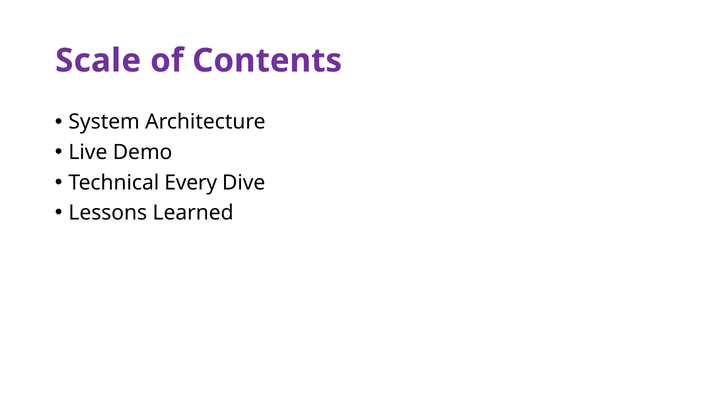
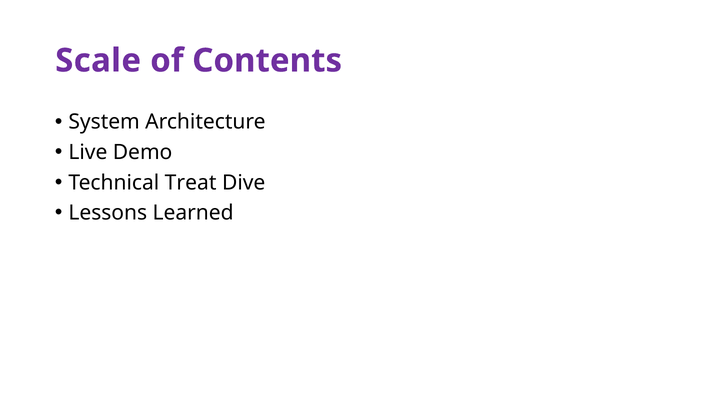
Every: Every -> Treat (191, 182)
